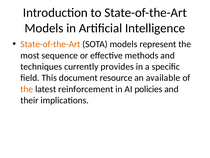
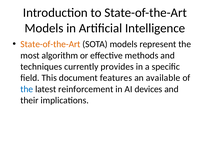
sequence: sequence -> algorithm (60, 55)
resource: resource -> features (116, 78)
the colour: orange -> blue (27, 89)
policies: policies -> devices (148, 89)
